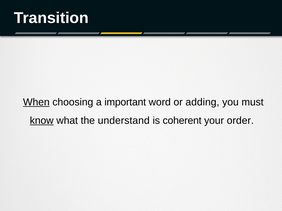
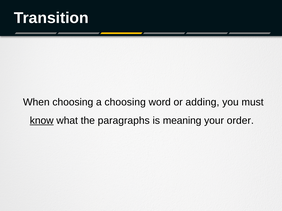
When underline: present -> none (36, 102)
a important: important -> choosing (125, 102)
understand: understand -> paragraphs (124, 121)
coherent: coherent -> meaning (182, 121)
